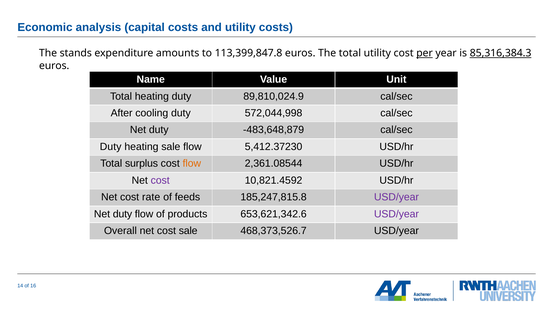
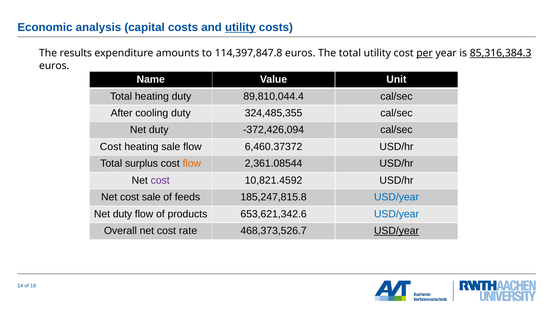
utility underline: none -> present (240, 27)
stands: stands -> results (76, 53)
113,399,847.8: 113,399,847.8 -> 114,397,847.8 (249, 53)
89,810,024.9: 89,810,024.9 -> 89,810,044.4 (274, 96)
572,044,998: 572,044,998 -> 324,485,355 (274, 113)
-483,648,879: -483,648,879 -> -372,426,094 (274, 130)
Duty: Duty -> Cost (111, 147)
5,412.37230: 5,412.37230 -> 6,460.37372 (274, 147)
cost rate: rate -> sale (151, 197)
USD/year colour: purple -> blue (396, 197)
USD/year colour: purple -> blue (396, 214)
cost sale: sale -> rate (188, 231)
USD/year underline: none -> present (396, 231)
